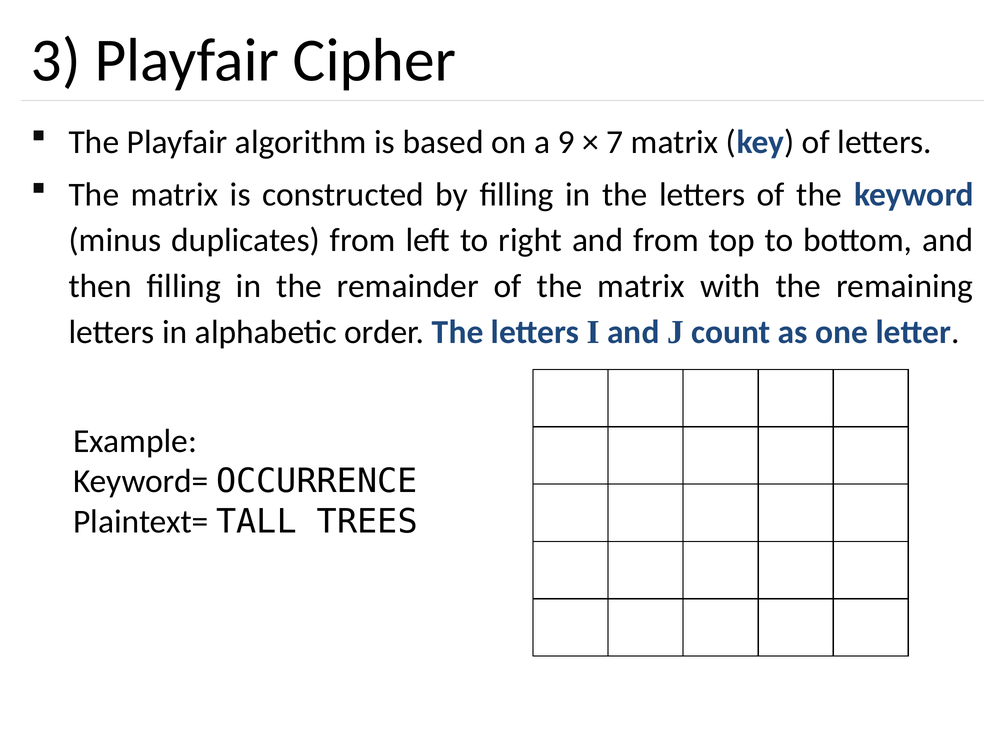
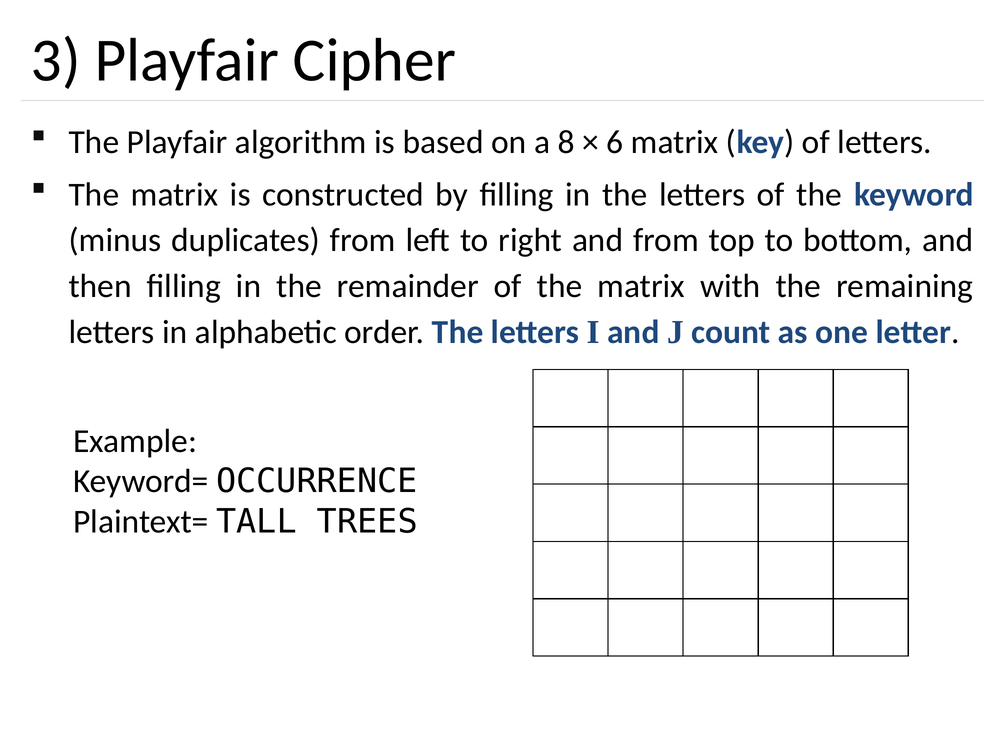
9: 9 -> 8 (566, 142)
7: 7 -> 6 (615, 142)
